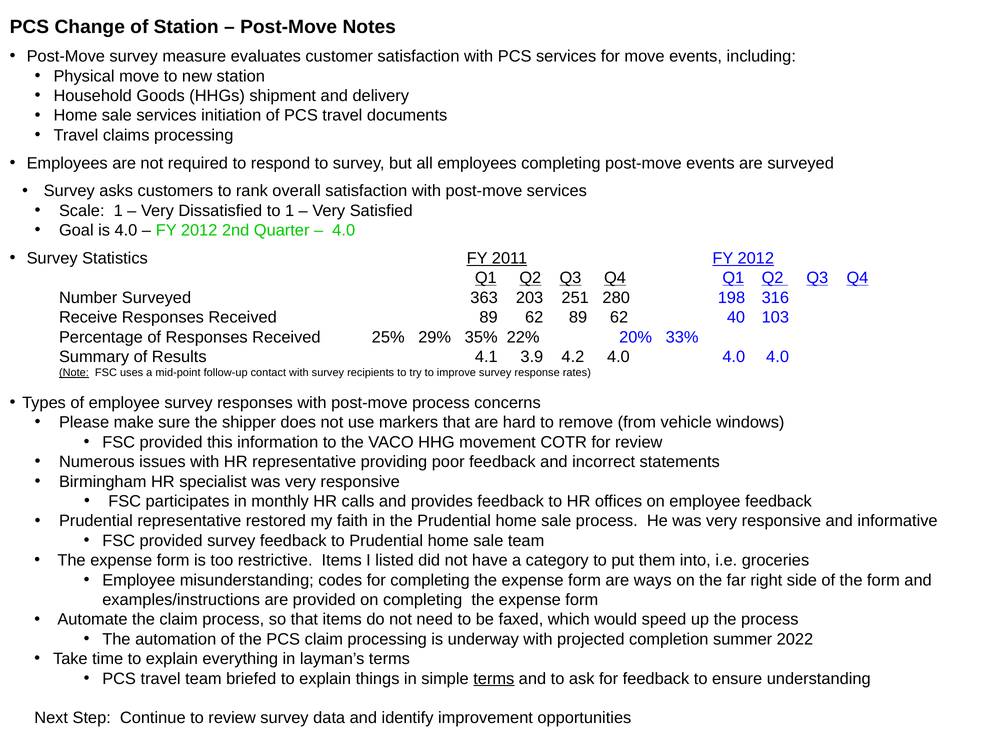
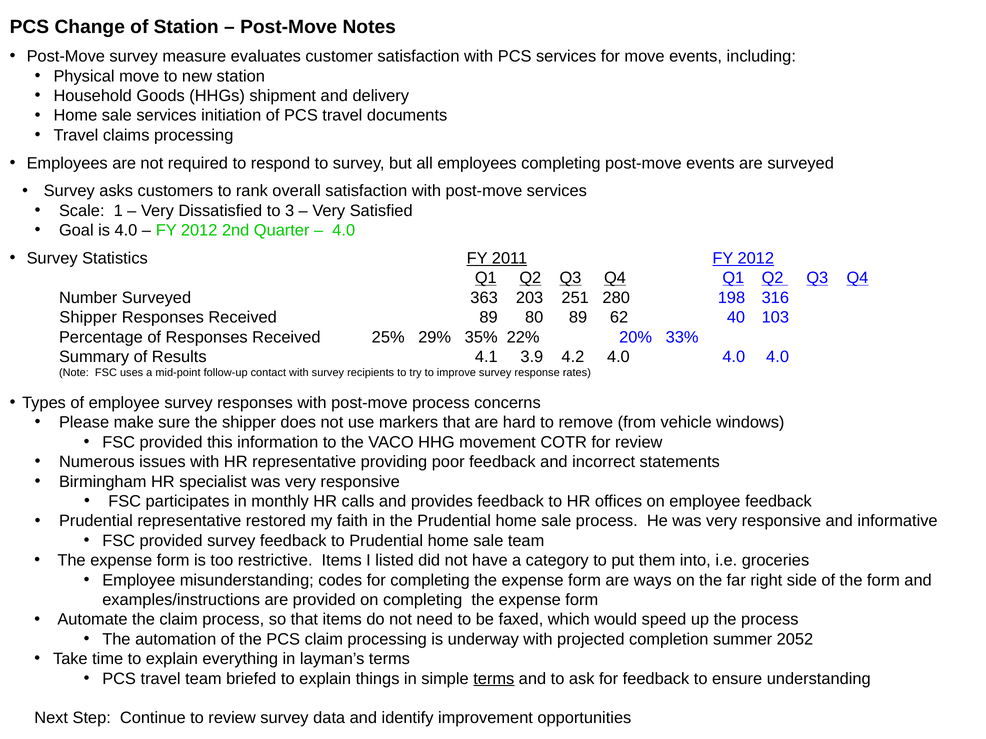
to 1: 1 -> 3 (290, 211)
Receive: Receive -> Shipper (88, 318)
Received 89 62: 62 -> 80 (534, 318)
Note underline: present -> none (74, 373)
2022: 2022 -> 2052 (795, 640)
